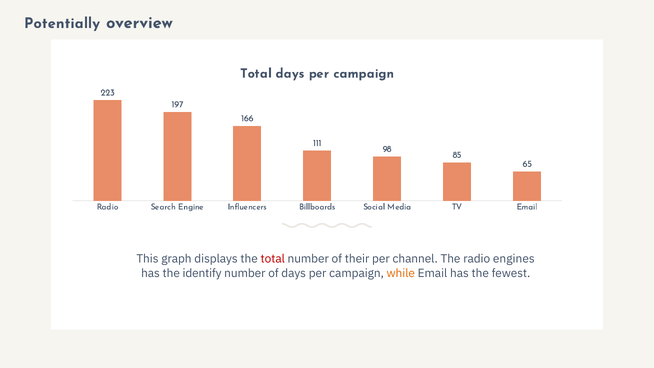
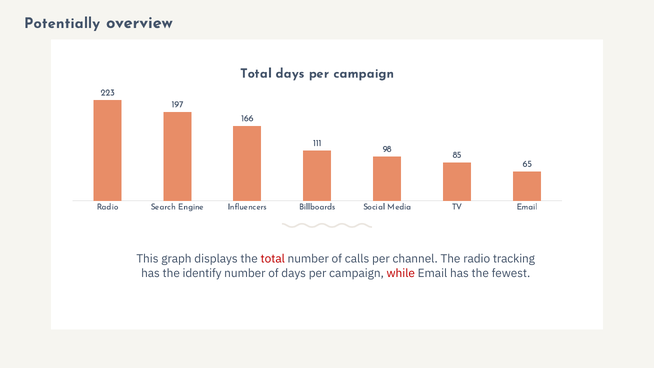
their: their -> calls (357, 259)
engines: engines -> tracking (514, 259)
while colour: orange -> red (401, 273)
